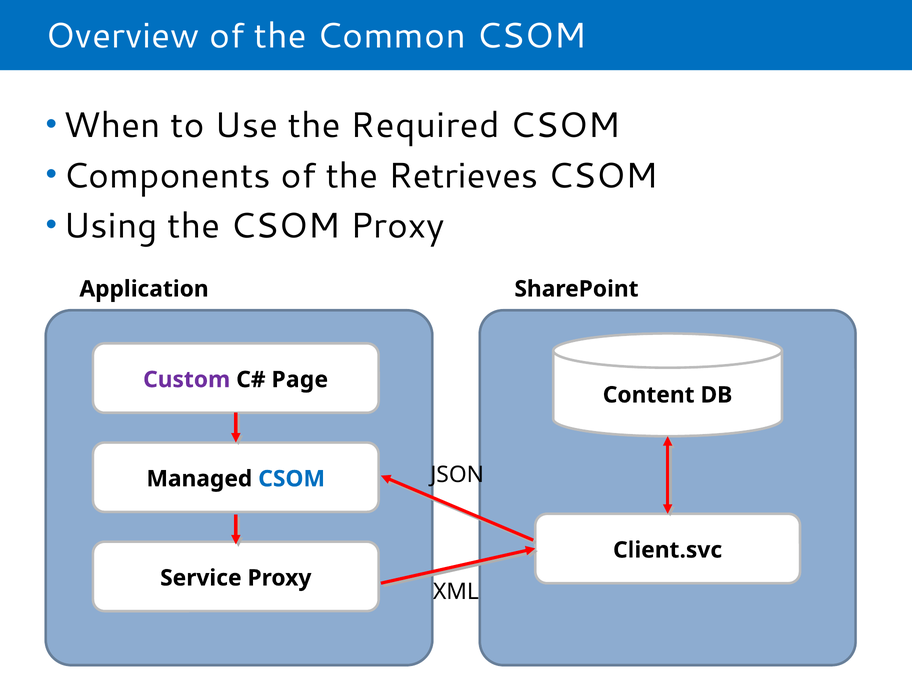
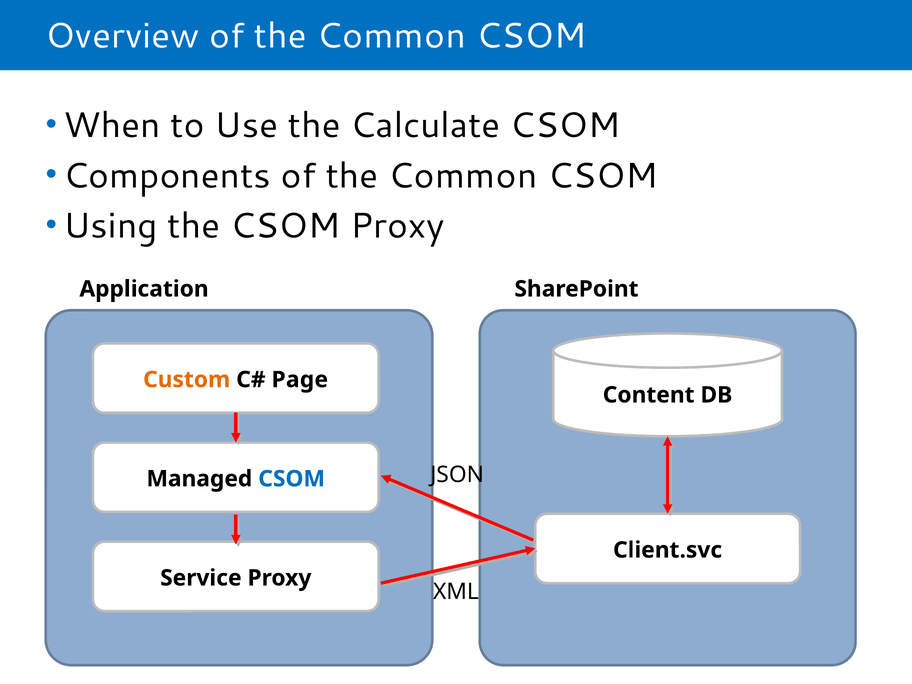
Required: Required -> Calculate (425, 126)
Components of the Retrieves: Retrieves -> Common (463, 176)
Custom colour: purple -> orange (187, 380)
